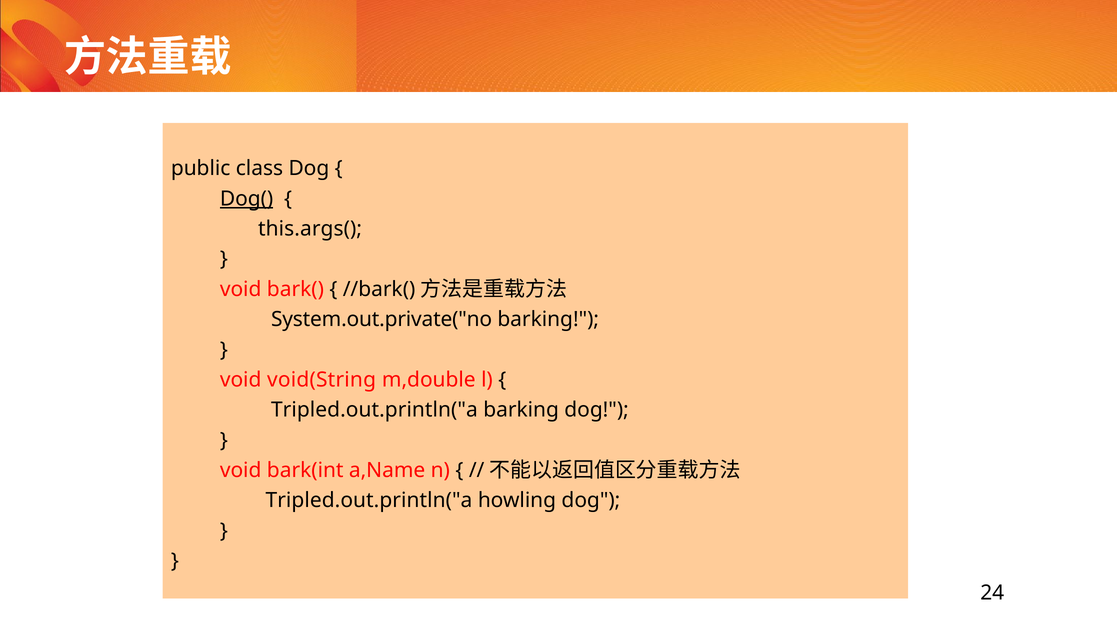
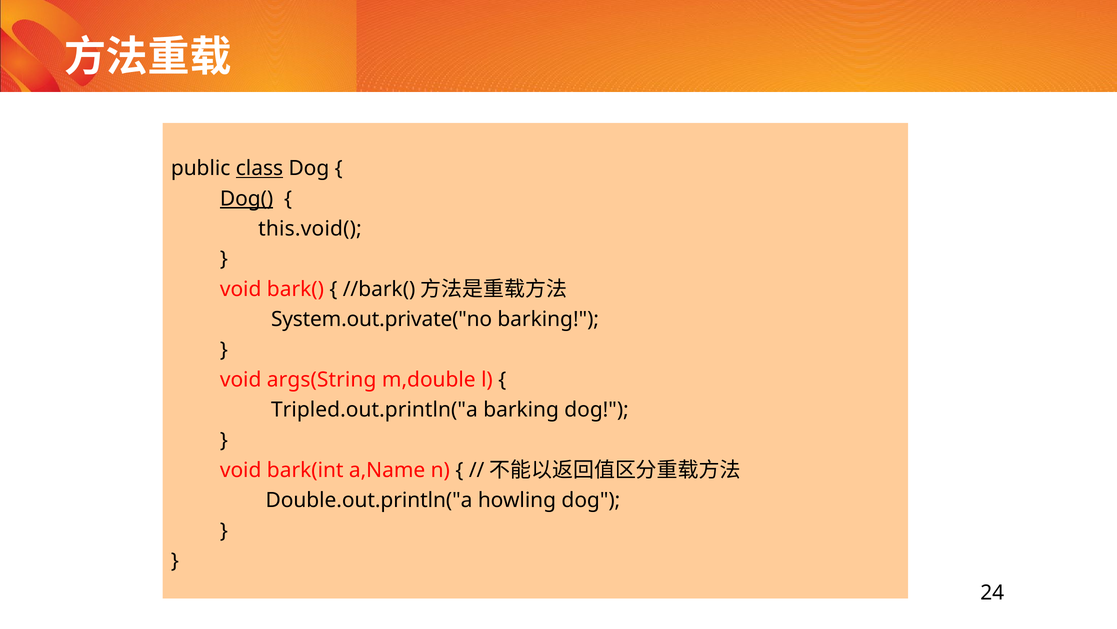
class underline: none -> present (259, 168)
this.args(: this.args( -> this.void( (310, 229)
void(String: void(String -> args(String (322, 379)
Tripled.out.println("a: Tripled.out.println("a -> Double.out.println("a (369, 500)
